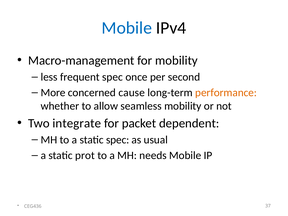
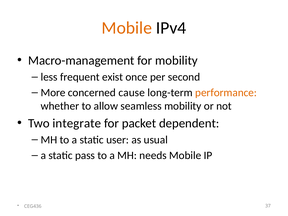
Mobile colour: blue -> orange (127, 28)
frequent spec: spec -> exist (113, 77)
static spec: spec -> user (118, 140)
prot: prot -> pass (85, 155)
